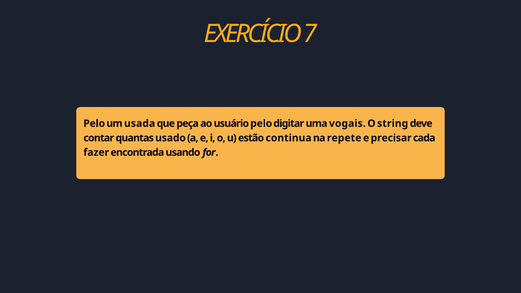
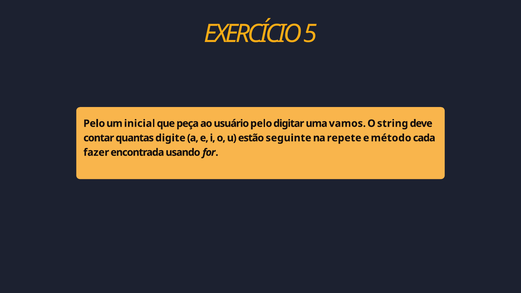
7: 7 -> 5 (310, 34)
usada: usada -> inicial (140, 123)
vogais: vogais -> vamos (347, 123)
usado: usado -> digite (170, 138)
continua: continua -> seguinte (289, 138)
precisar: precisar -> método (391, 138)
